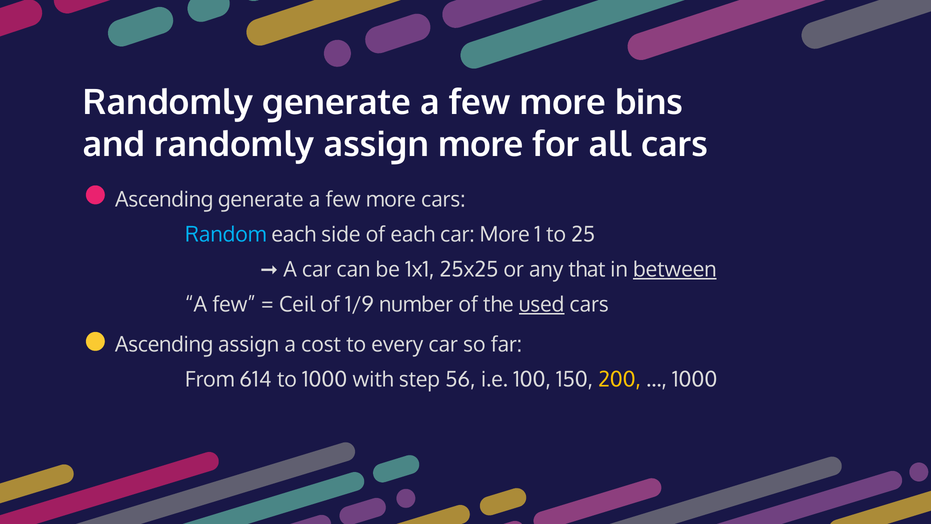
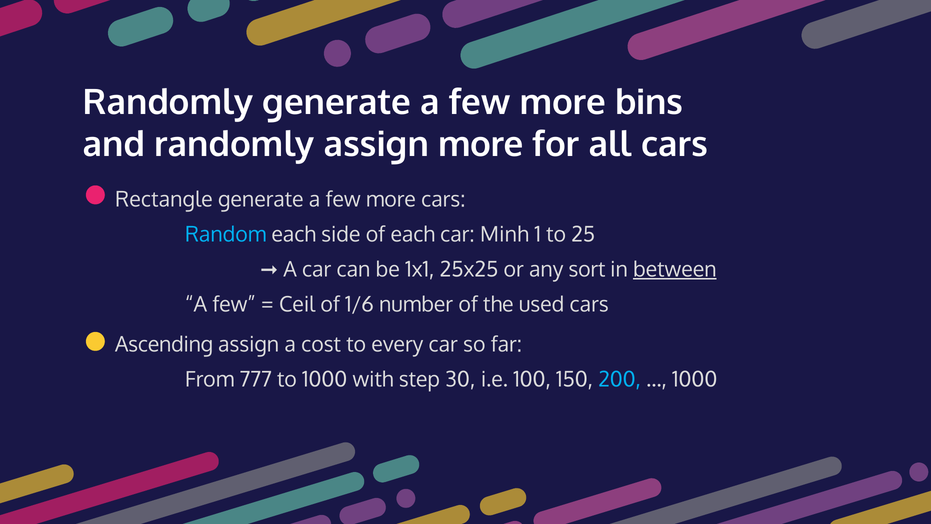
Ascending: Ascending -> Rectangle (164, 200)
car More: More -> Minh (504, 235)
that: that -> sort (587, 269)
1/9: 1/9 -> 1/6 (359, 304)
used underline: present -> none (542, 304)
614: 614 -> 777 (256, 379)
56: 56 -> 30 (460, 379)
200 colour: yellow -> light blue (620, 379)
